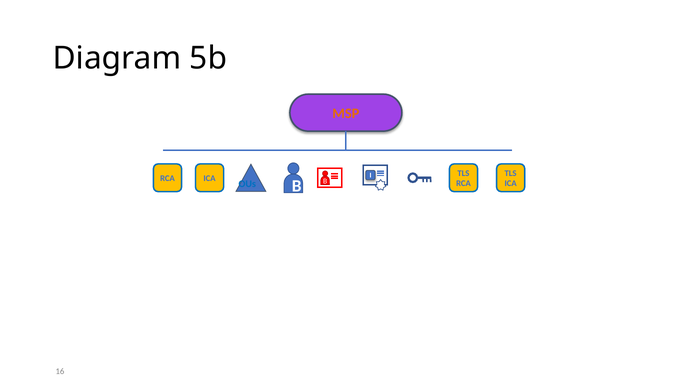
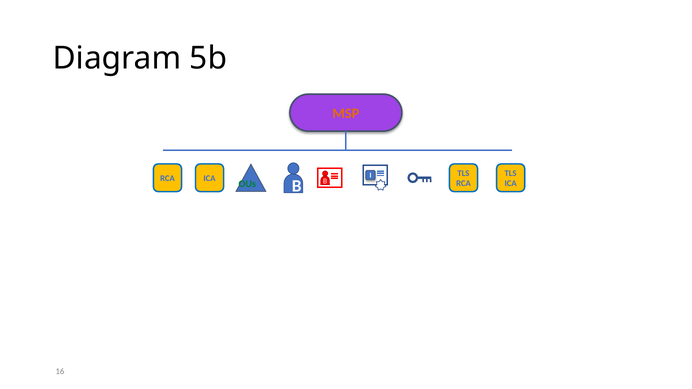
OUs colour: blue -> green (247, 184)
